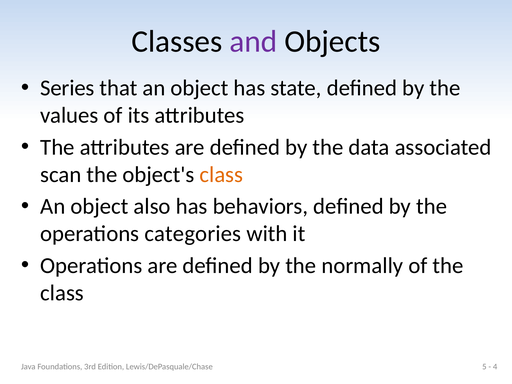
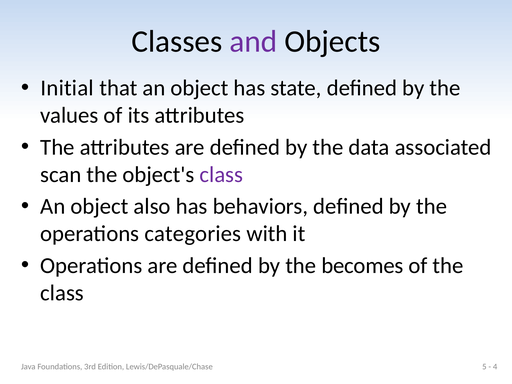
Series: Series -> Initial (67, 88)
class colour: orange -> purple (221, 175)
normally: normally -> becomes (362, 266)
